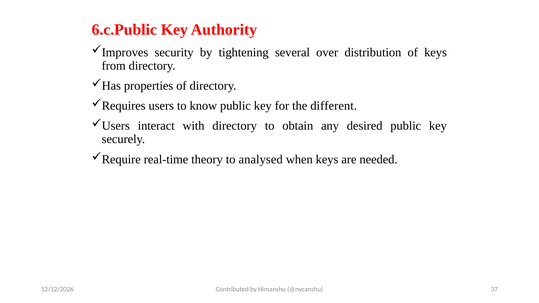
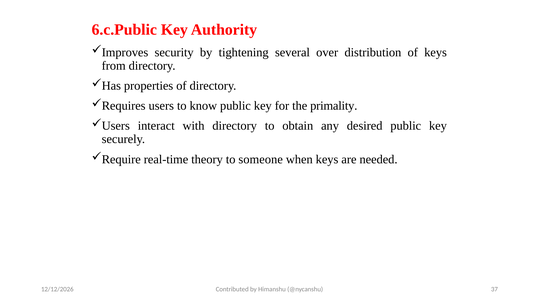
different: different -> primality (334, 106)
analysed: analysed -> someone (261, 159)
